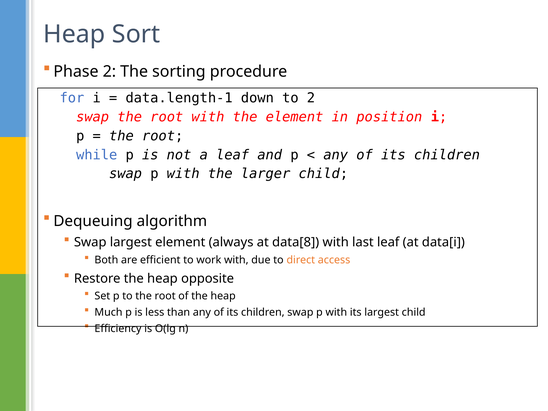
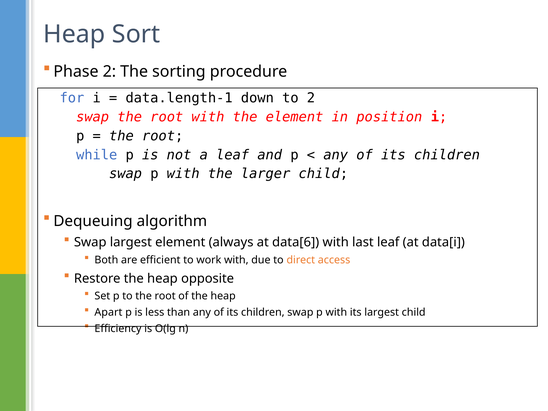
data[8: data[8 -> data[6 (296, 242)
Much: Much -> Apart (108, 312)
